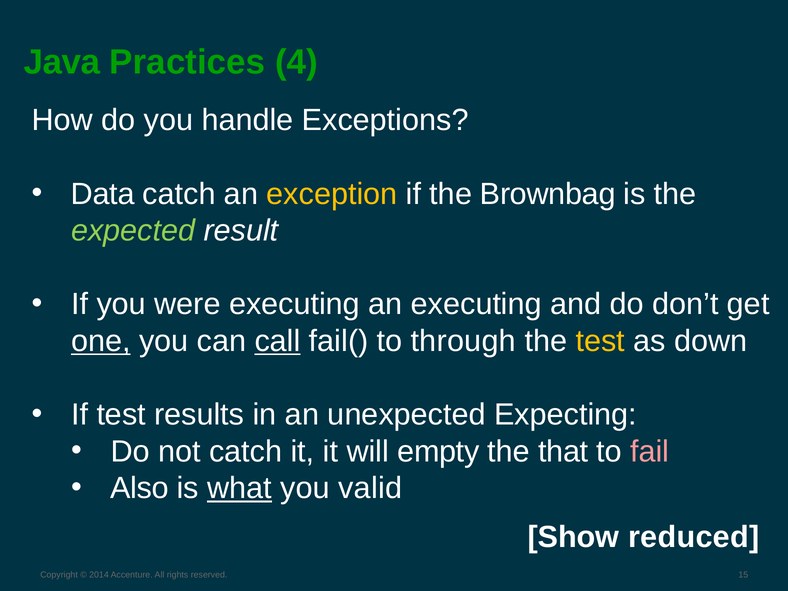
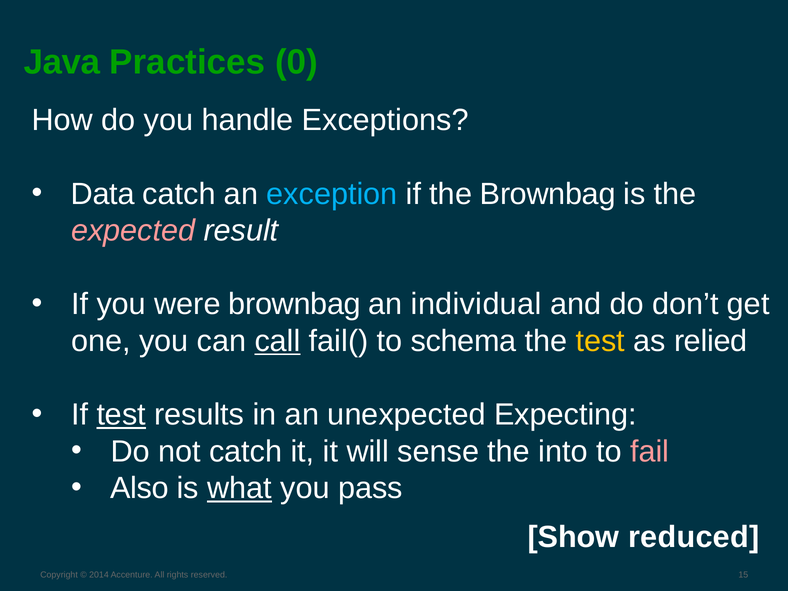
4: 4 -> 0 (296, 62)
exception colour: yellow -> light blue (332, 194)
expected colour: light green -> pink (133, 231)
were executing: executing -> brownbag (295, 304)
an executing: executing -> individual (476, 304)
one underline: present -> none (101, 341)
through: through -> schema (464, 341)
down: down -> relied (711, 341)
test underline: none -> present (121, 415)
empty: empty -> sense (438, 452)
that: that -> into (563, 452)
valid: valid -> pass (370, 488)
